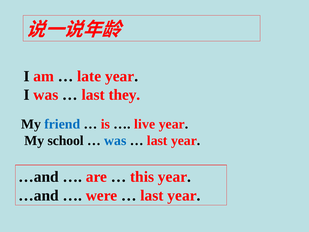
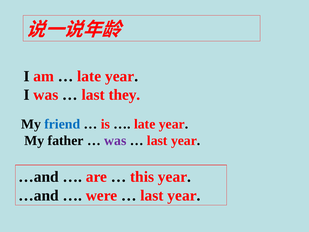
live: live -> late (145, 124)
school: school -> father (66, 140)
was colour: blue -> purple (115, 140)
